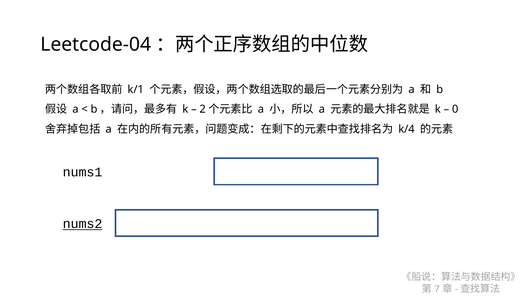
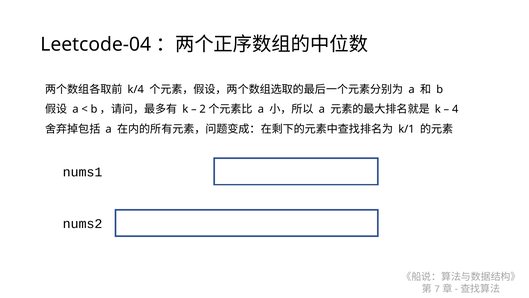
k/1: k/1 -> k/4 (136, 89)
0: 0 -> 4 (455, 109)
k/4: k/4 -> k/1 (406, 129)
nums2 underline: present -> none (83, 224)
